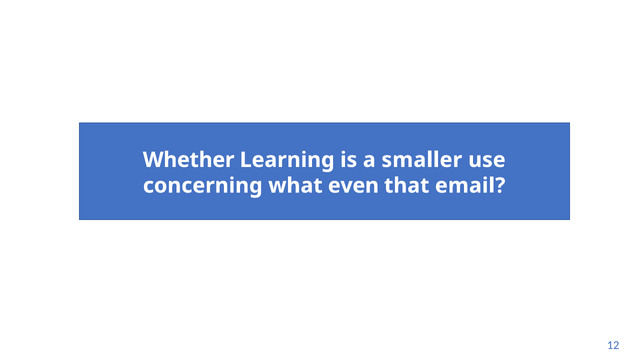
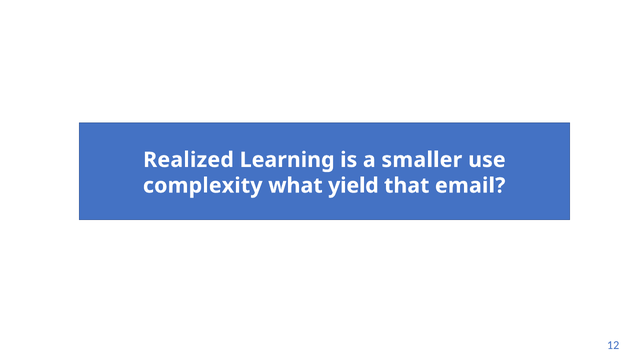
Whether: Whether -> Realized (188, 160)
concerning: concerning -> complexity (203, 186)
even: even -> yield (353, 186)
